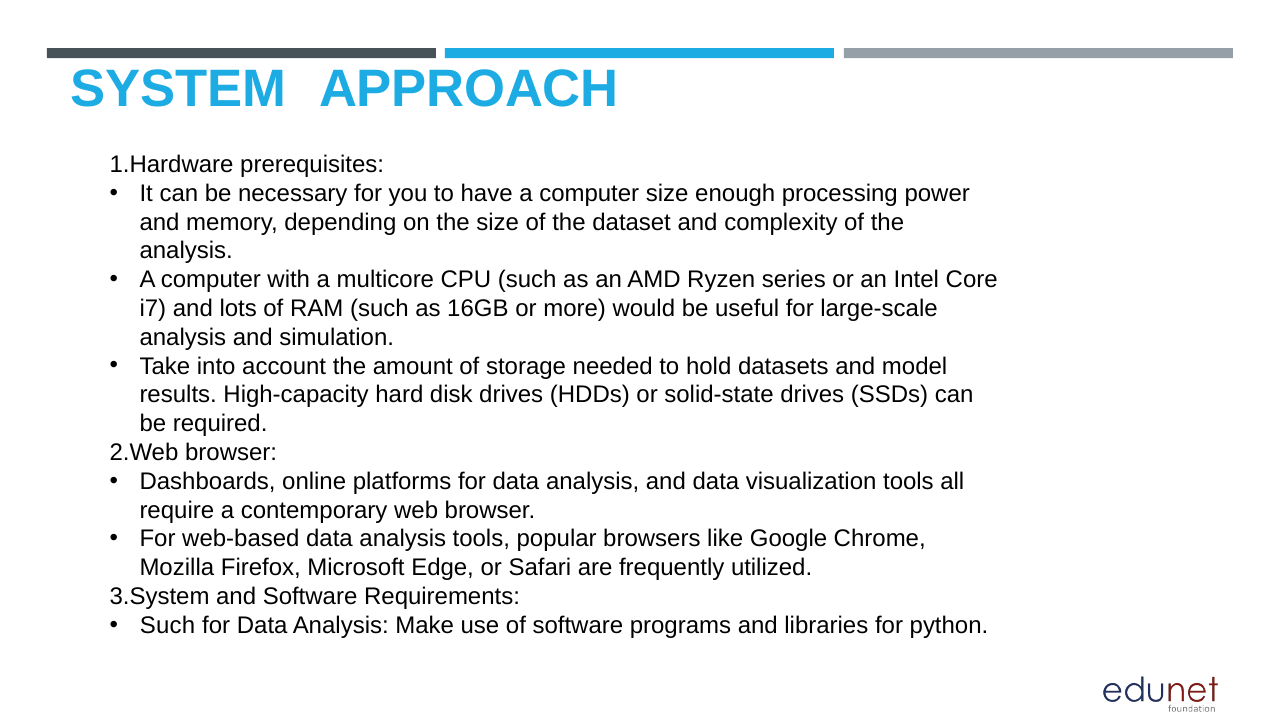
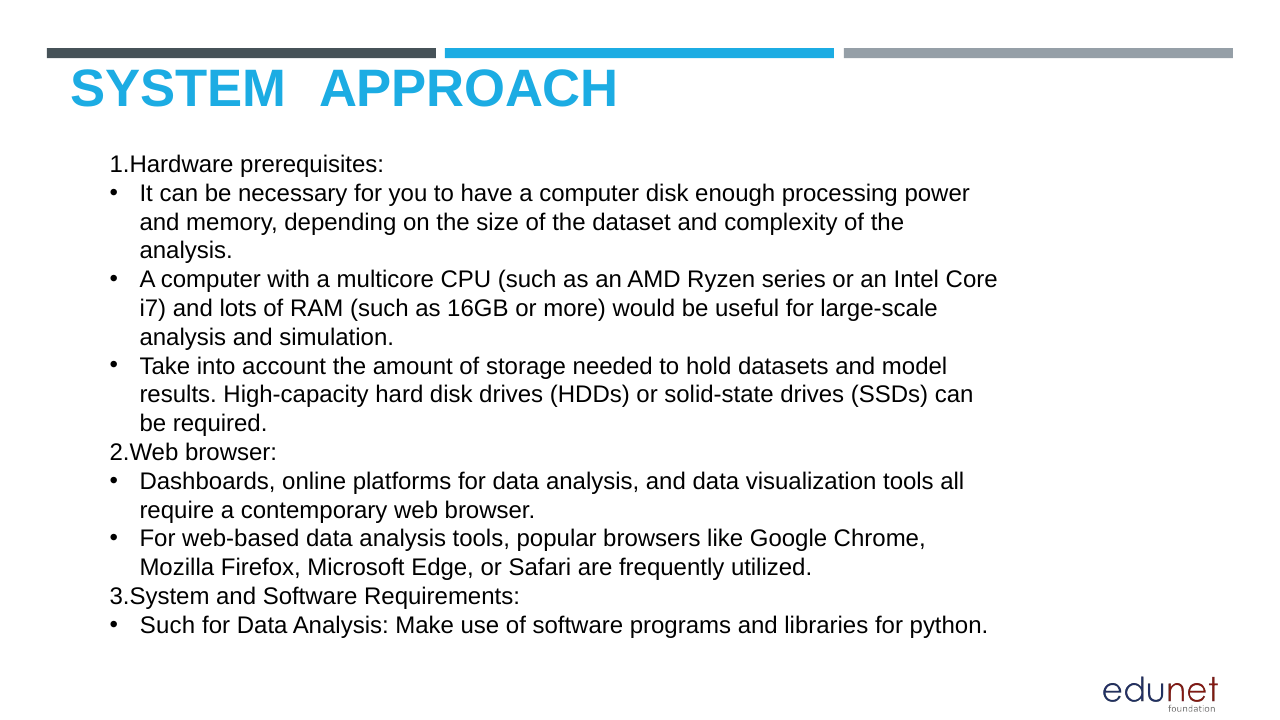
computer size: size -> disk (667, 193)
